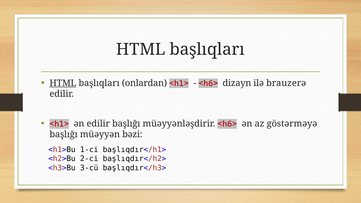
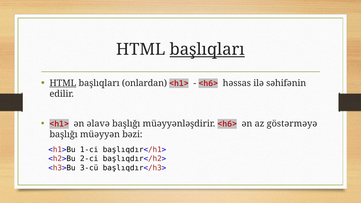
başlıqları underline: none -> present (207, 50)
dizayn: dizayn -> həssas (237, 83)
brauzerə: brauzerə -> səhifənin (286, 83)
ən edilir: edilir -> əlavə (98, 124)
